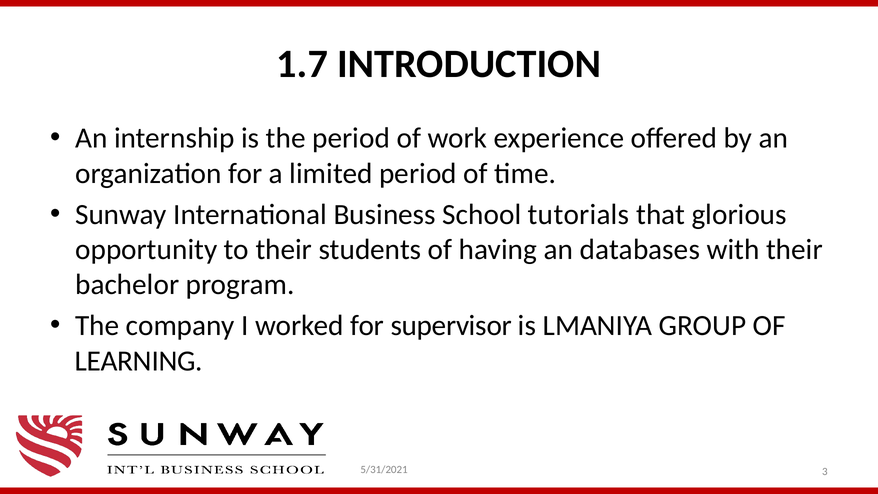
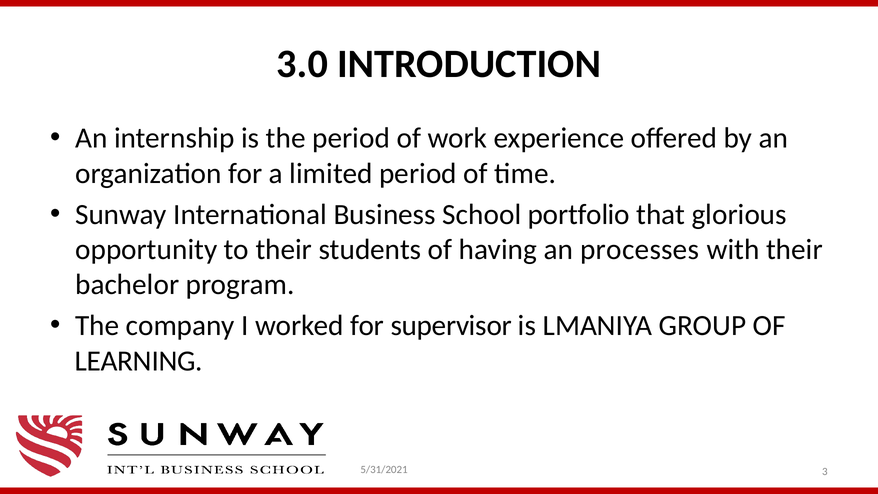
1.7: 1.7 -> 3.0 (302, 64)
tutorials: tutorials -> portfolio (579, 214)
databases: databases -> processes (640, 249)
